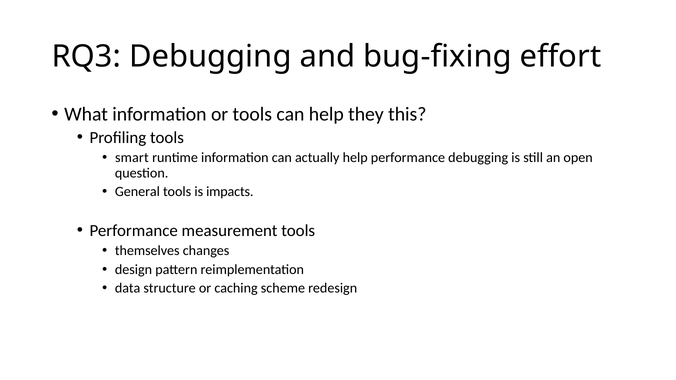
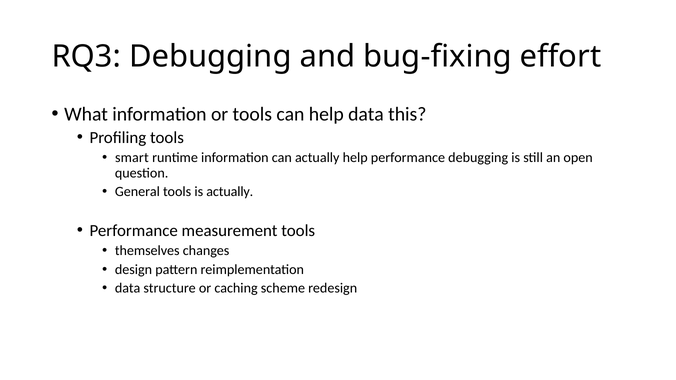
help they: they -> data (366, 114)
is impacts: impacts -> actually (230, 192)
